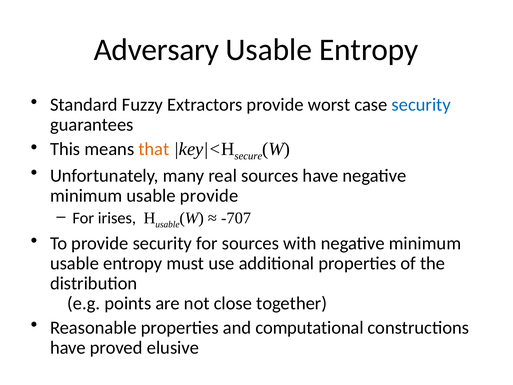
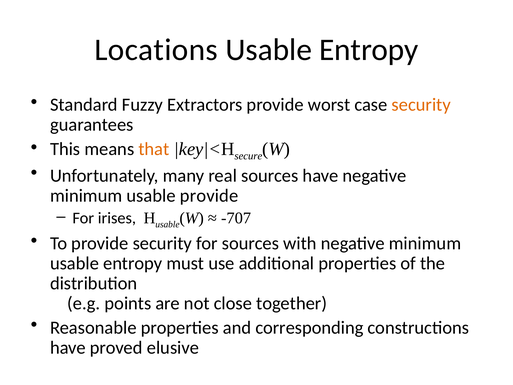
Adversary: Adversary -> Locations (156, 50)
security colour: blue -> orange (421, 105)
computational: computational -> corresponding (309, 327)
